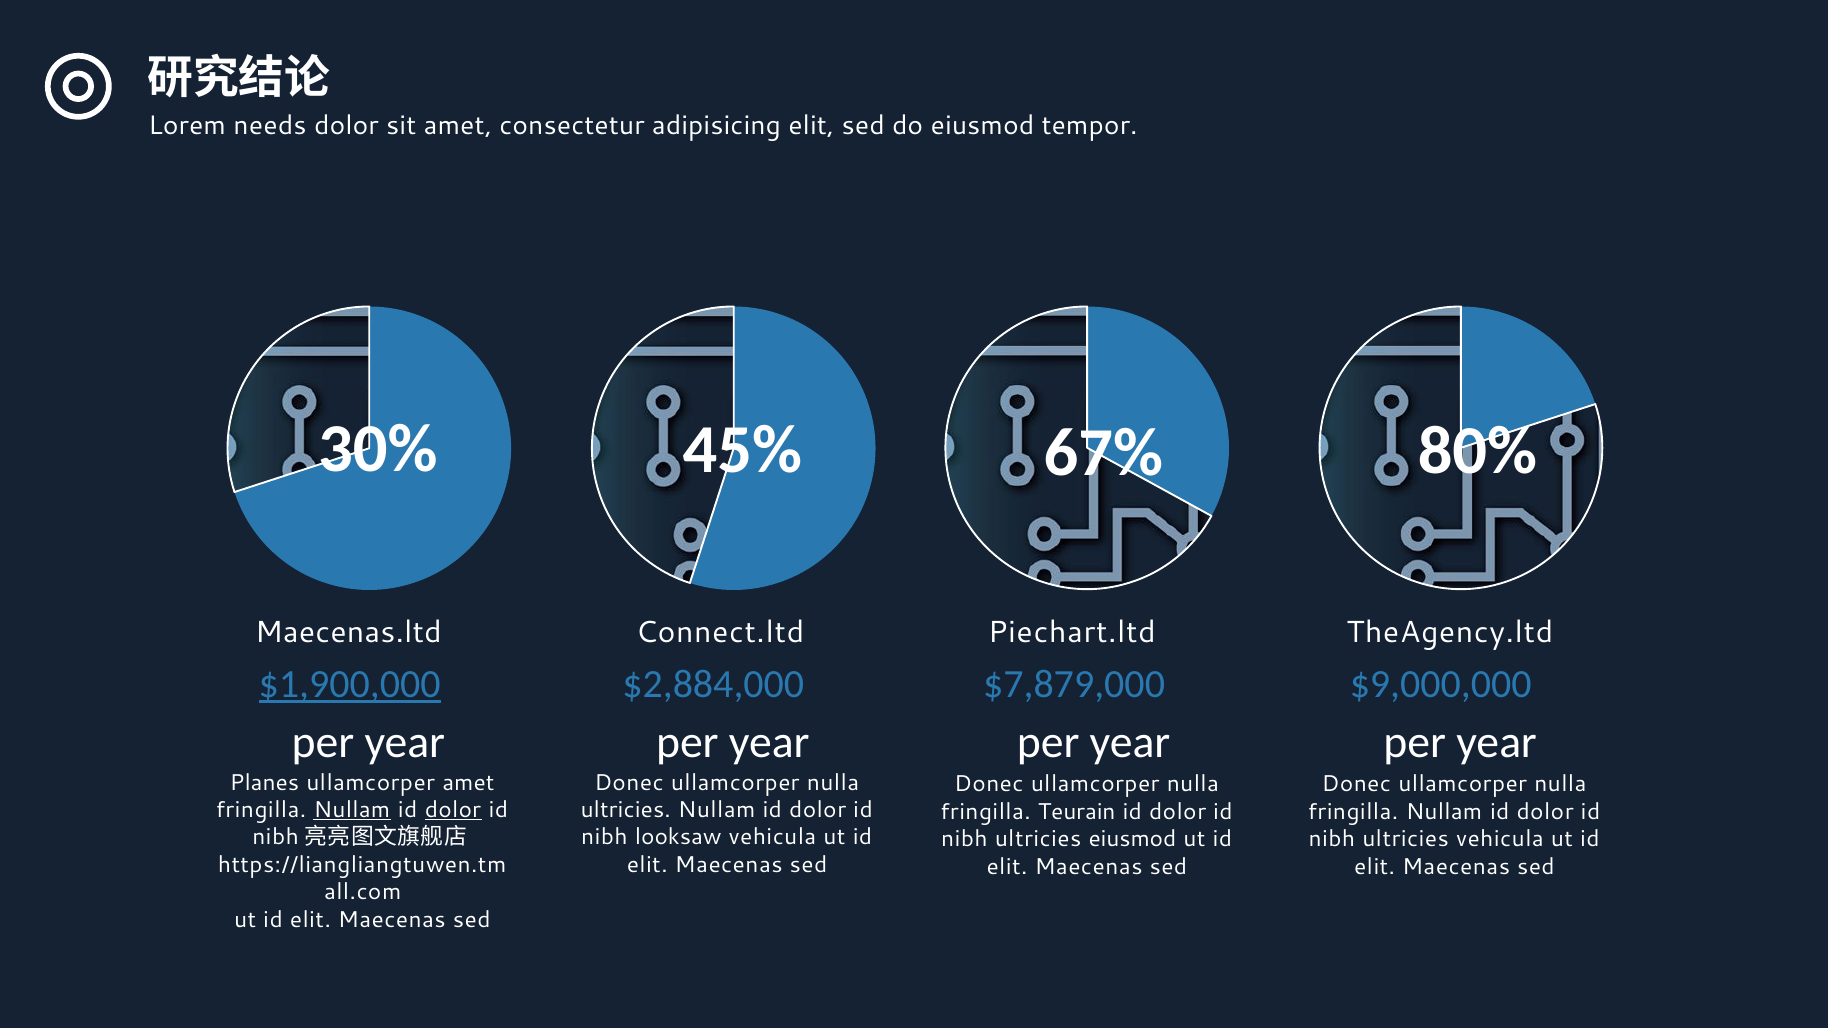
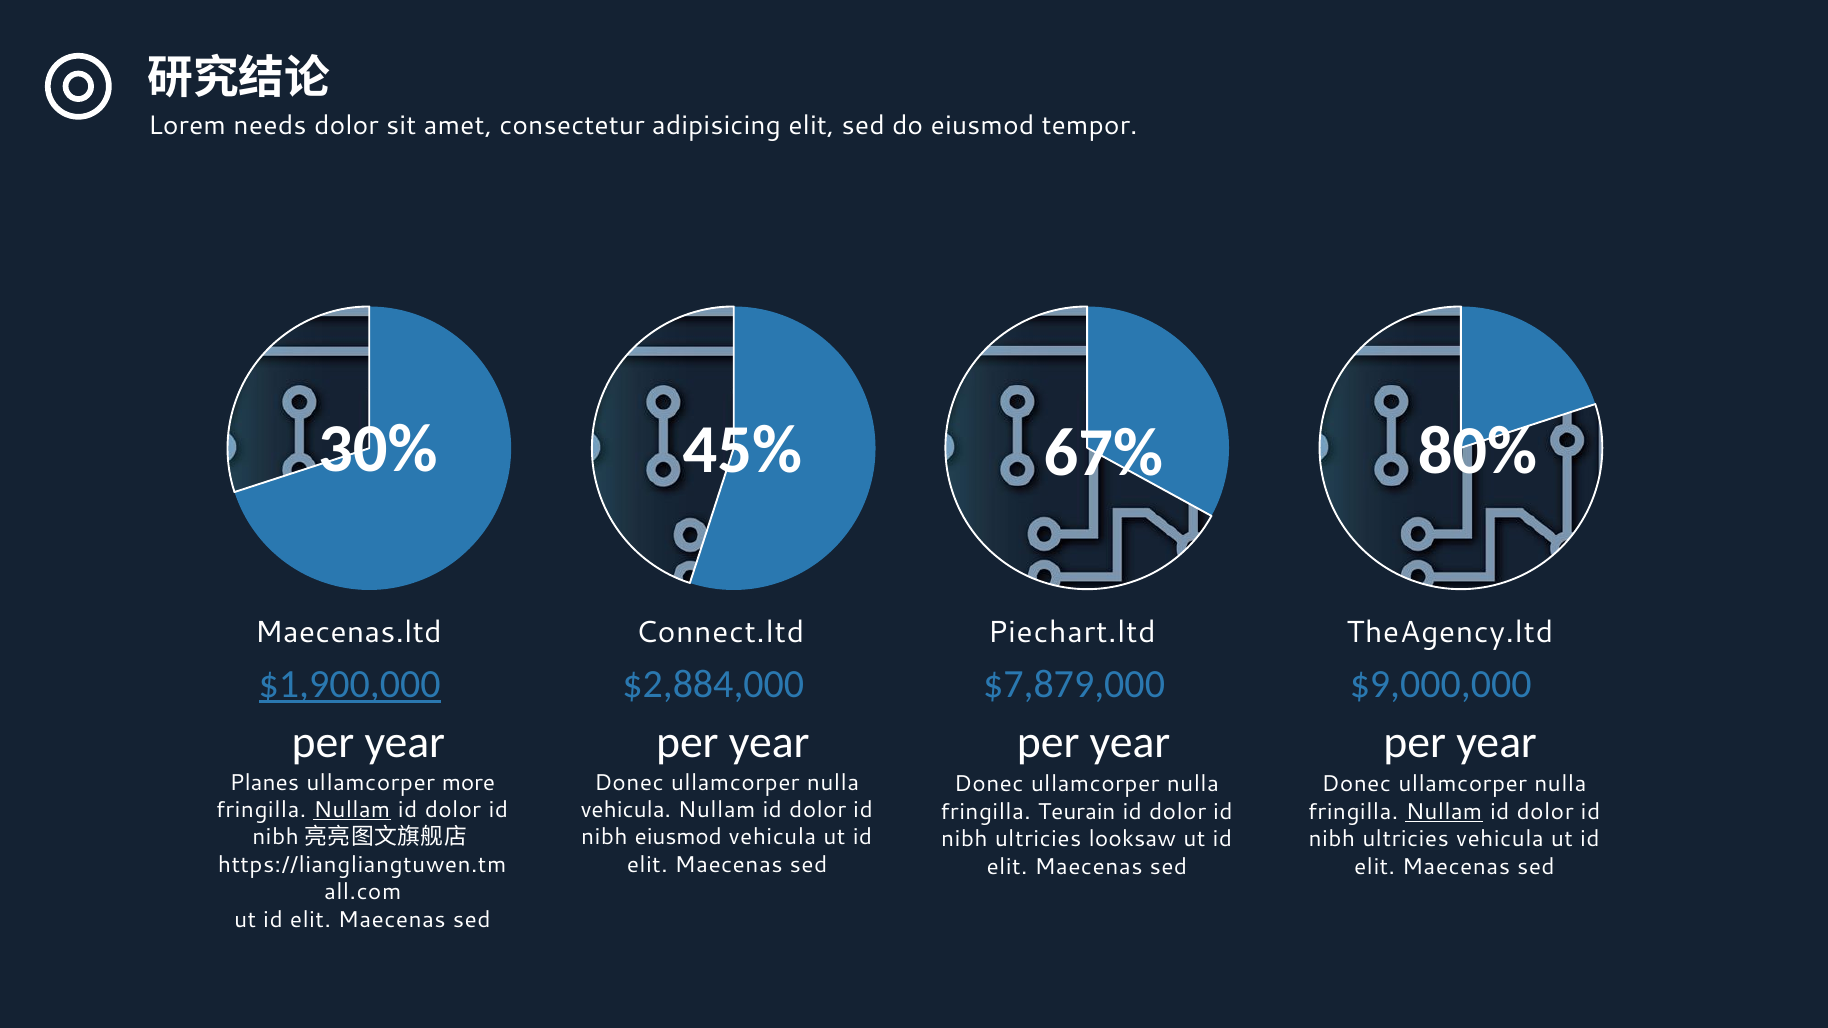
ullamcorper amet: amet -> more (469, 783)
dolor underline: present -> none (453, 810)
ultricies: ultricies -> vehicula (626, 810)
Nullam underline: none -> present (1444, 812)
nibh looksaw: looksaw -> eiusmod (678, 838)
ultricies eiusmod: eiusmod -> looksaw (1132, 839)
